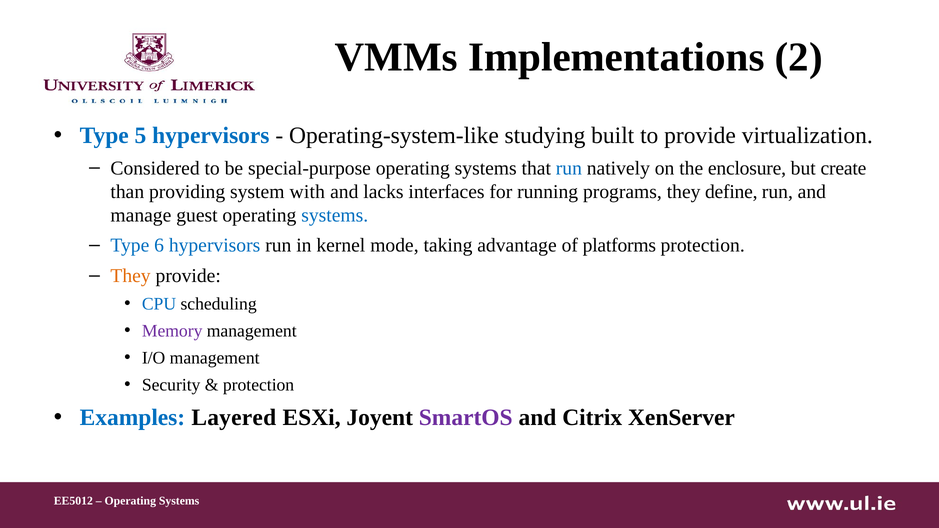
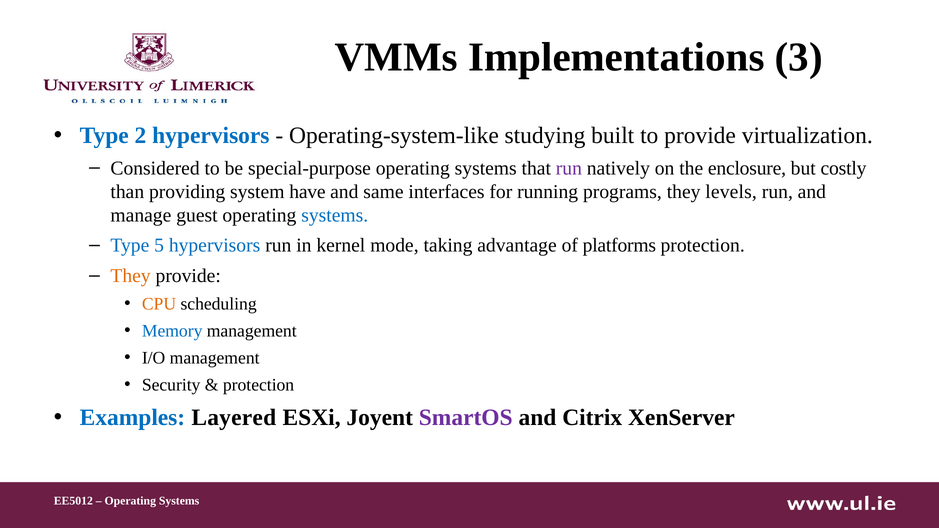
2: 2 -> 3 (799, 57)
5: 5 -> 2 (140, 136)
run colour: blue -> purple (569, 168)
create: create -> costly (844, 168)
with: with -> have (307, 192)
lacks: lacks -> same (383, 192)
define: define -> levels (731, 192)
6: 6 -> 5 (159, 245)
CPU colour: blue -> orange (159, 304)
Memory colour: purple -> blue (172, 331)
